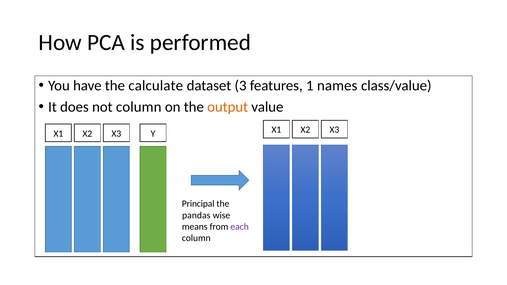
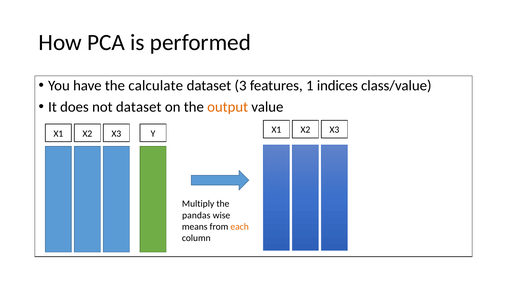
names: names -> indices (337, 86)
not column: column -> dataset (139, 107)
Principal: Principal -> Multiply (198, 204)
each colour: purple -> orange (240, 227)
